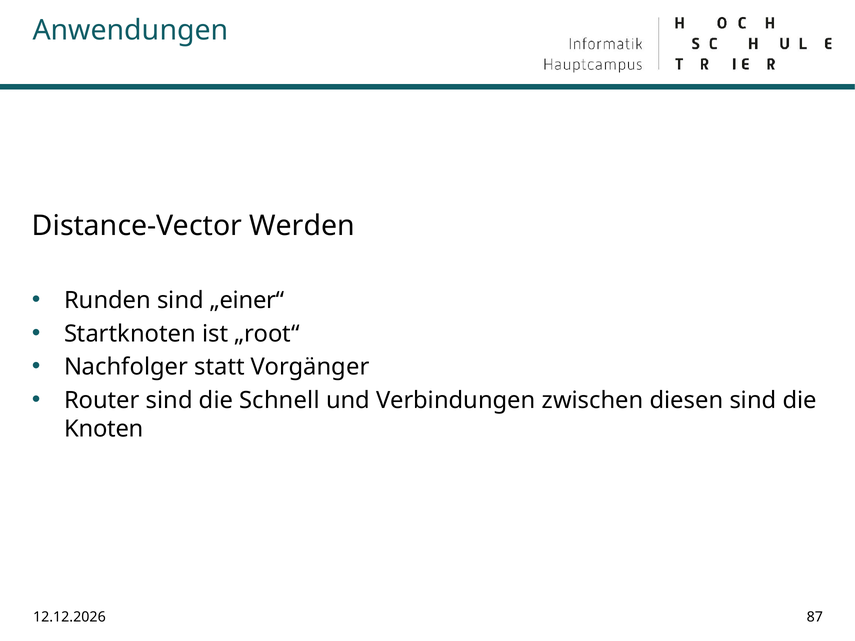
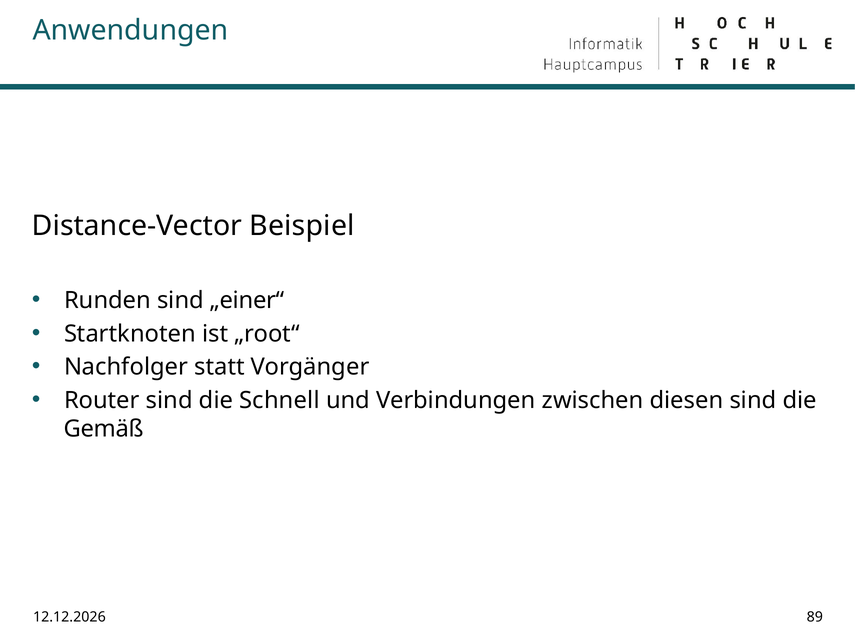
Werden: Werden -> Beispiel (302, 226)
Knoten: Knoten -> Gemäß (104, 429)
87: 87 -> 89 (815, 617)
